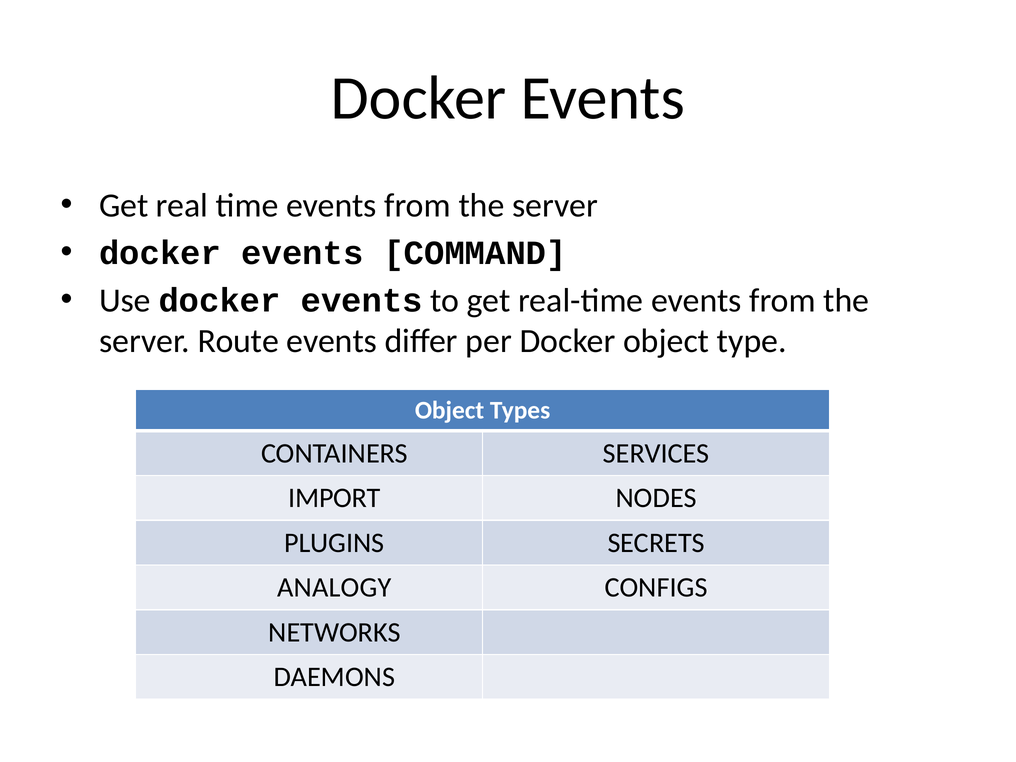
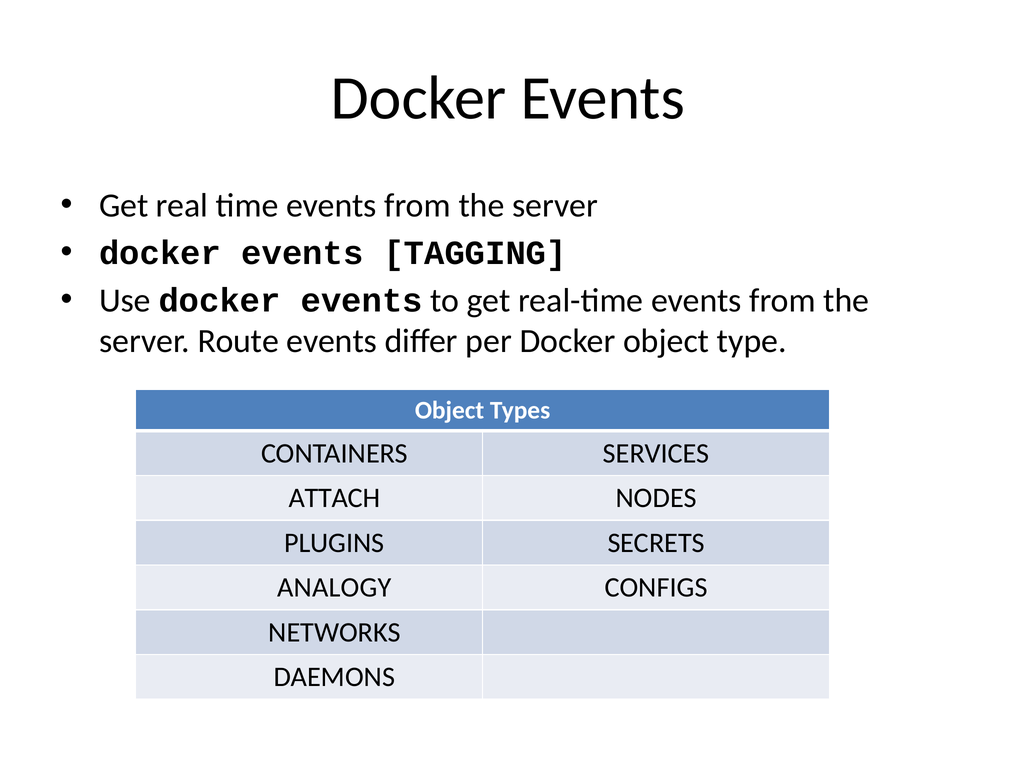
COMMAND: COMMAND -> TAGGING (475, 253)
IMPORT: IMPORT -> ATTACH (334, 498)
